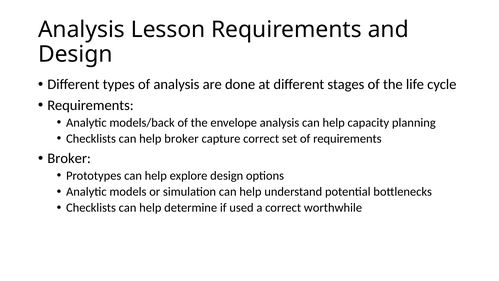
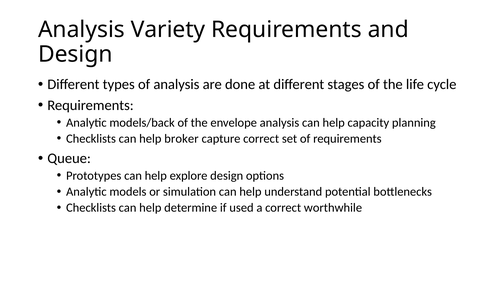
Lesson: Lesson -> Variety (168, 30)
Broker: Broker -> Queue (69, 158)
